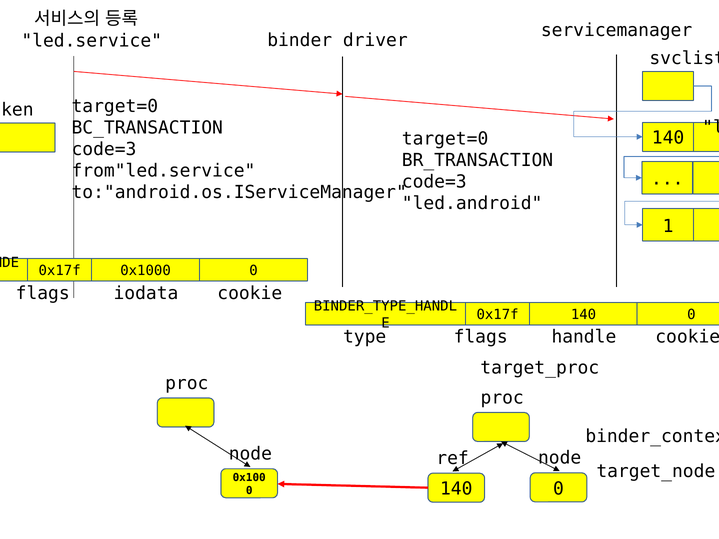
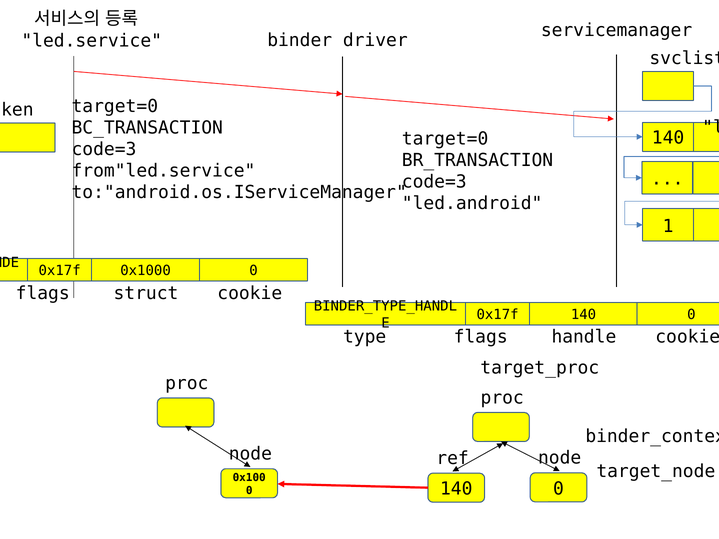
iodata: iodata -> struct (146, 293)
